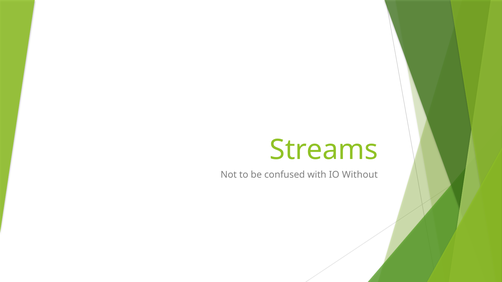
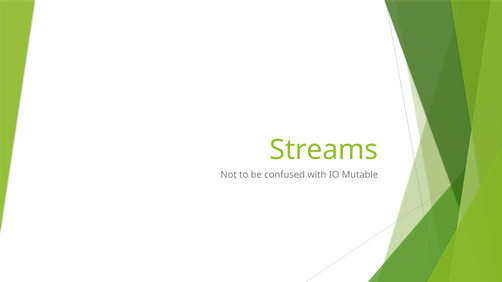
Without: Without -> Mutable (360, 175)
